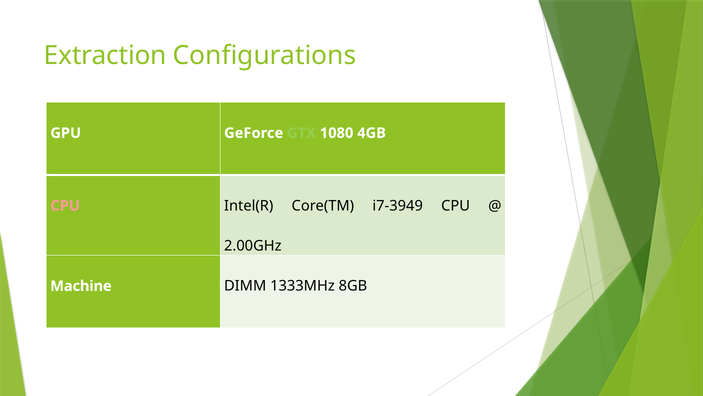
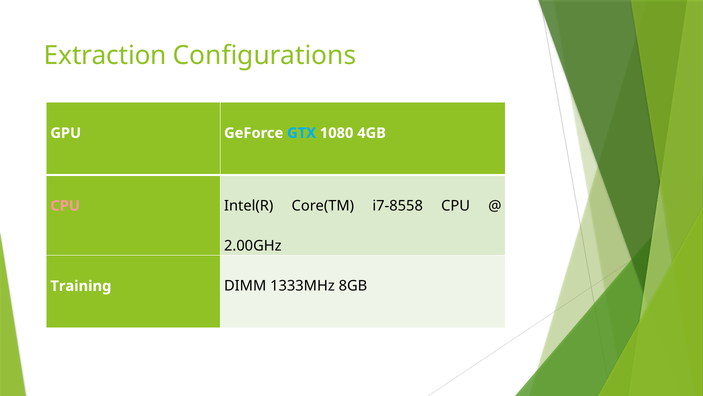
GTX colour: light green -> light blue (302, 133)
i7-3949: i7-3949 -> i7-8558 (398, 206)
Machine: Machine -> Training (81, 286)
